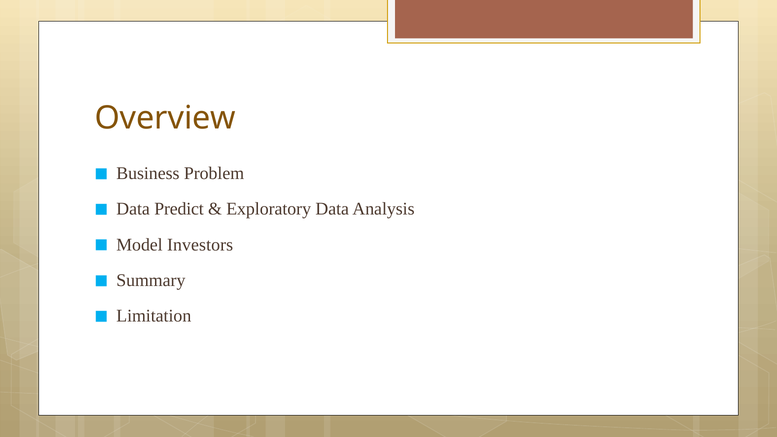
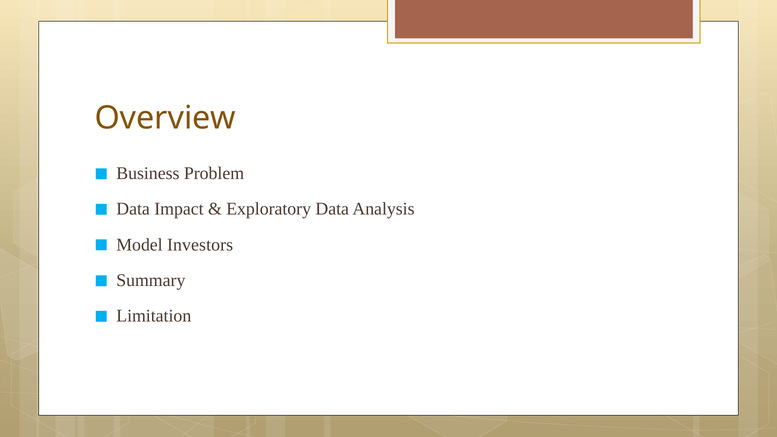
Predict: Predict -> Impact (179, 209)
